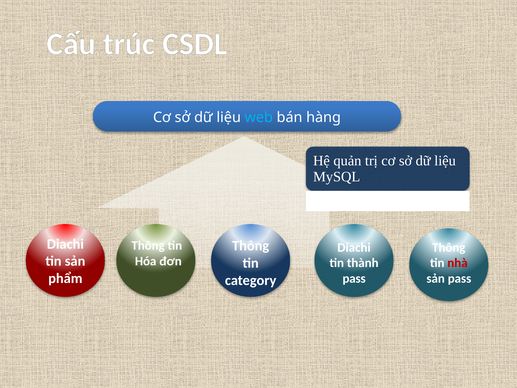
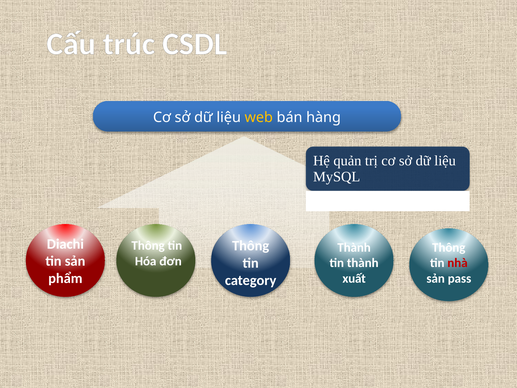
web colour: light blue -> yellow (259, 117)
Diachi: Diachi -> Thành (354, 247)
pass: pass -> xuất (354, 278)
